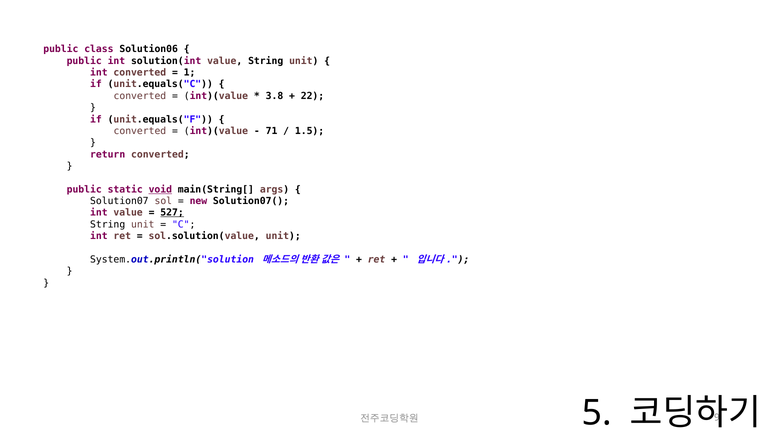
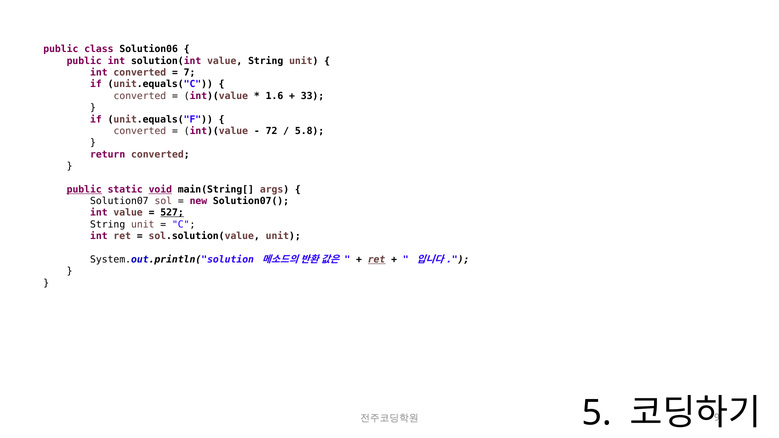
1: 1 -> 7 (190, 73)
3.8: 3.8 -> 1.6 (274, 96)
22: 22 -> 33 (312, 96)
71: 71 -> 72 (272, 131)
1.5: 1.5 -> 5.8 (310, 131)
public underline: none -> present (84, 189)
ret underline: none -> present (377, 260)
